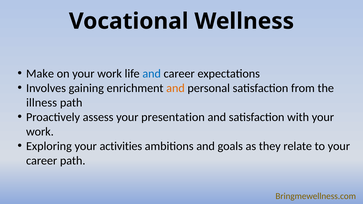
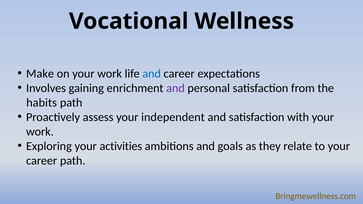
and colour: orange -> purple (175, 88)
illness: illness -> habits (42, 103)
presentation: presentation -> independent (173, 117)
